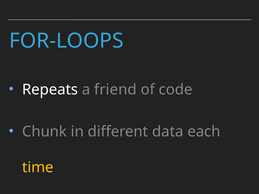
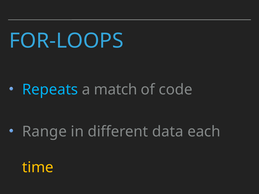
Repeats colour: white -> light blue (50, 90)
friend: friend -> match (116, 90)
Chunk: Chunk -> Range (44, 132)
